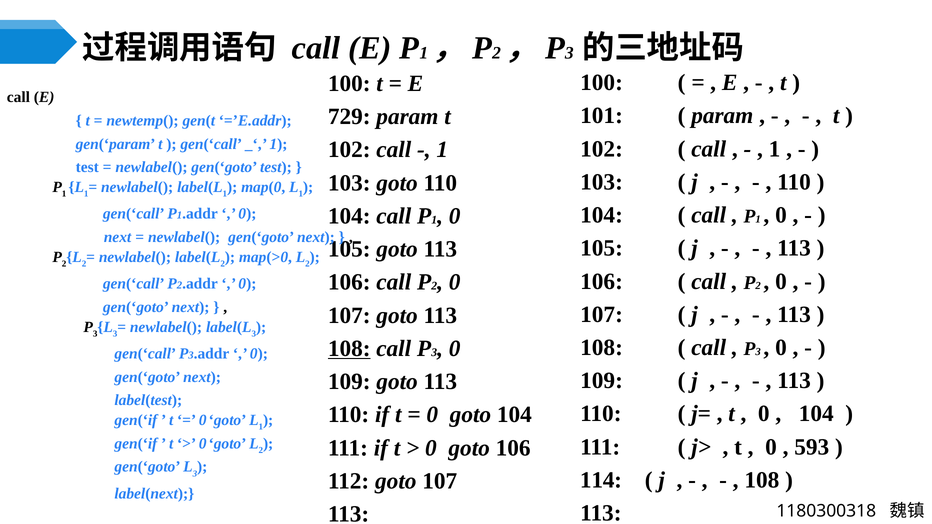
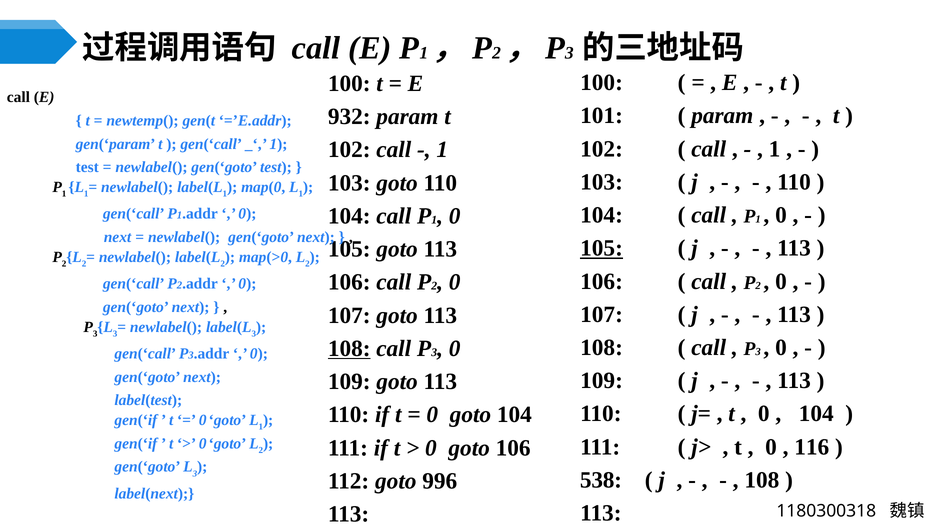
729: 729 -> 932 (349, 117)
105 underline: none -> present (602, 248)
593: 593 -> 116 (812, 447)
114: 114 -> 538 (601, 480)
goto 107: 107 -> 996 (440, 481)
